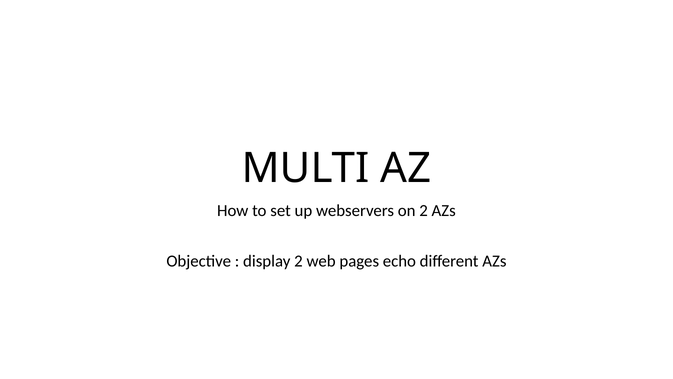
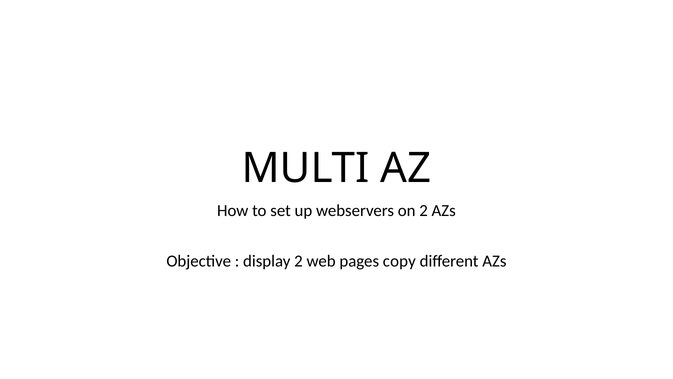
echo: echo -> copy (399, 261)
